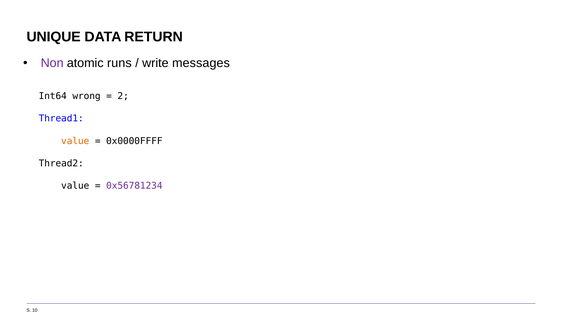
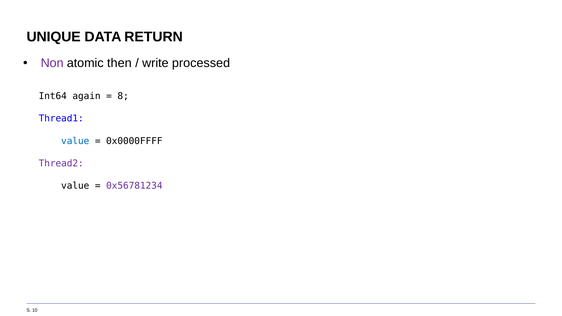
runs: runs -> then (119, 63)
messages: messages -> processed (201, 63)
wrong: wrong -> again (87, 96)
2: 2 -> 8 (123, 96)
value colour: orange -> blue (75, 141)
Thread2 colour: black -> purple (61, 163)
